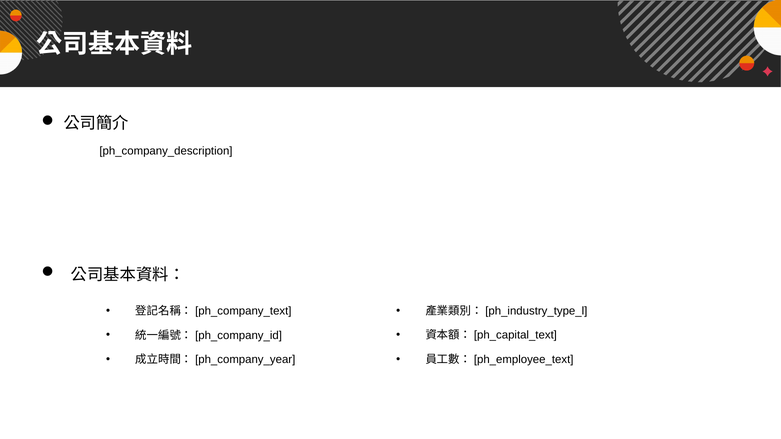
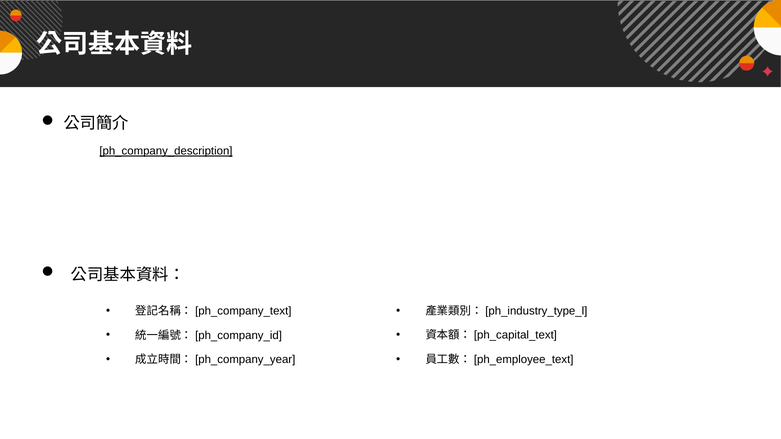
ph_company_description underline: none -> present (166, 151)
